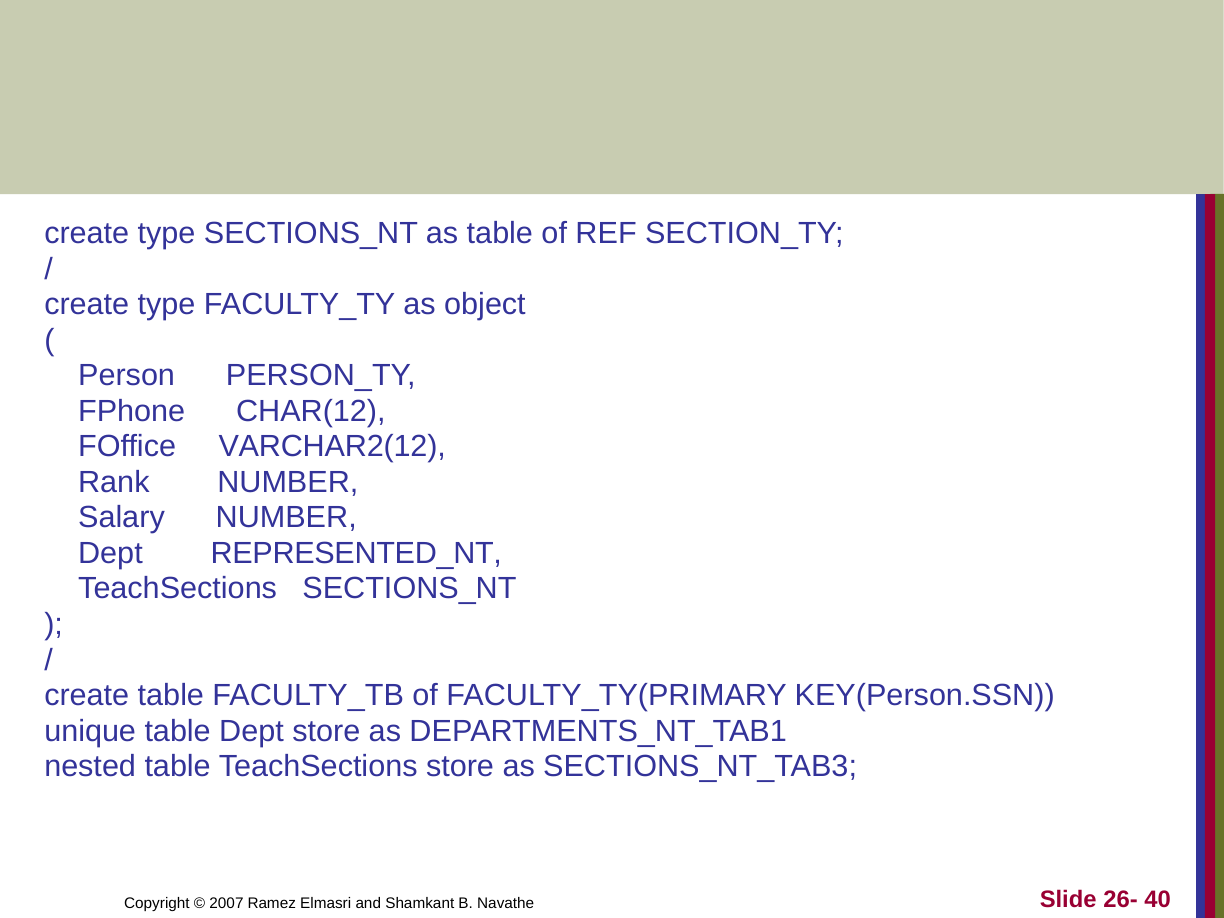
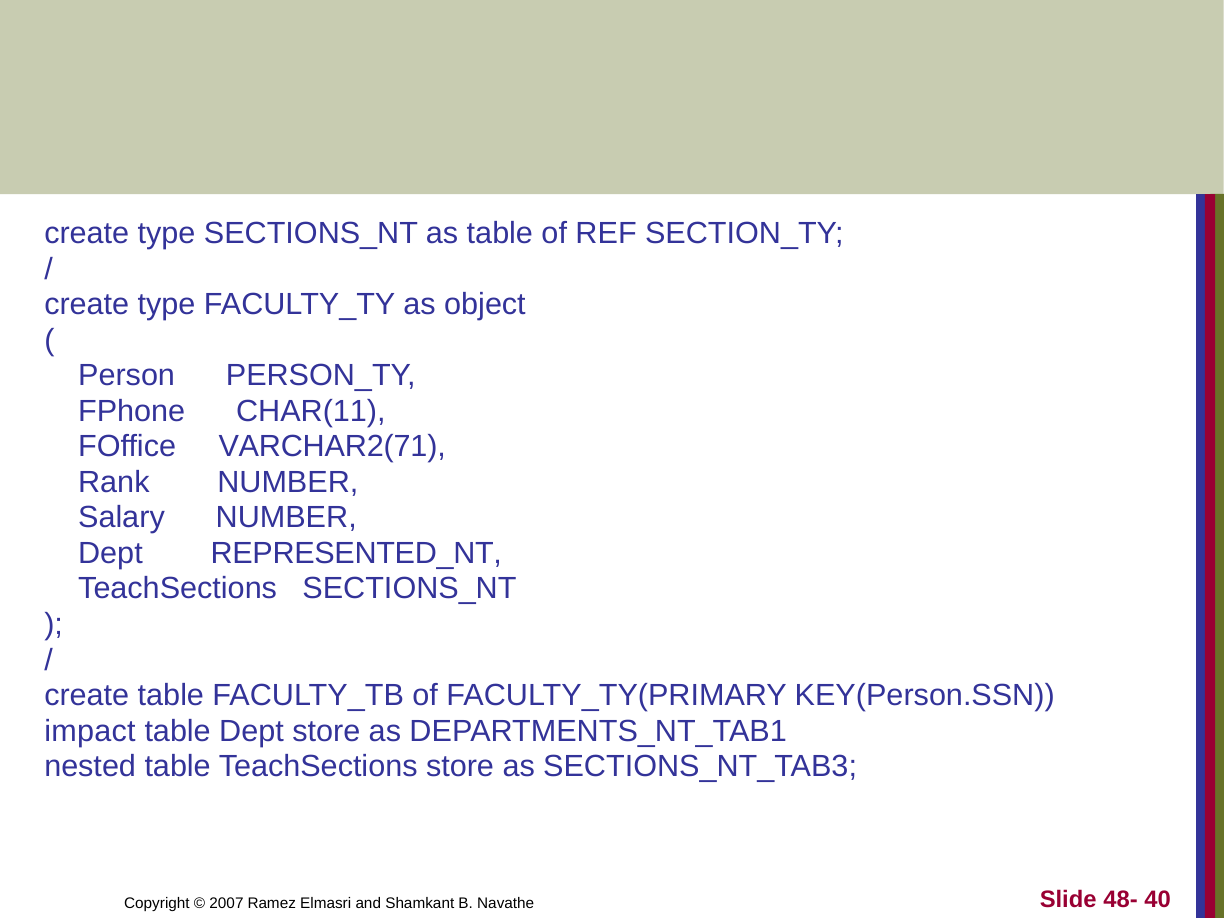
CHAR(12: CHAR(12 -> CHAR(11 (311, 411)
VARCHAR2(12: VARCHAR2(12 -> VARCHAR2(71 (332, 447)
unique: unique -> impact (90, 731)
26-: 26- -> 48- (1121, 899)
